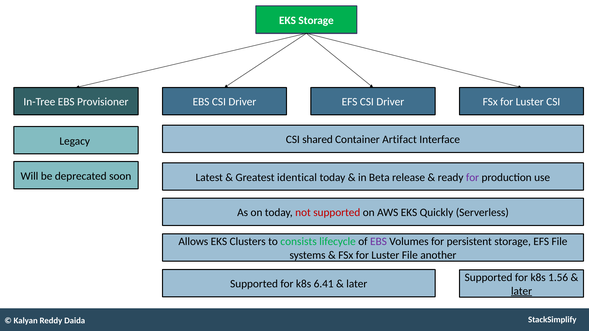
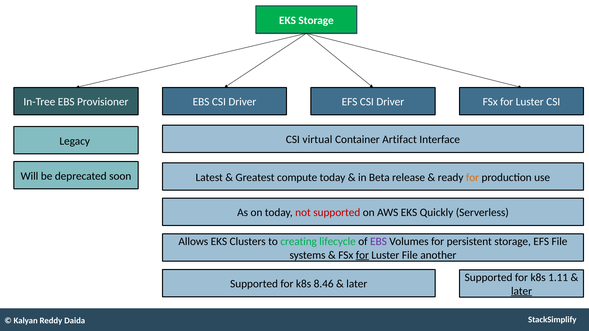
shared: shared -> virtual (317, 140)
identical: identical -> compute (297, 177)
for colour: purple -> orange (473, 177)
consists: consists -> creating (299, 242)
for underline: none -> present (362, 255)
1.56: 1.56 -> 1.11 (558, 278)
6.41: 6.41 -> 8.46 (324, 284)
